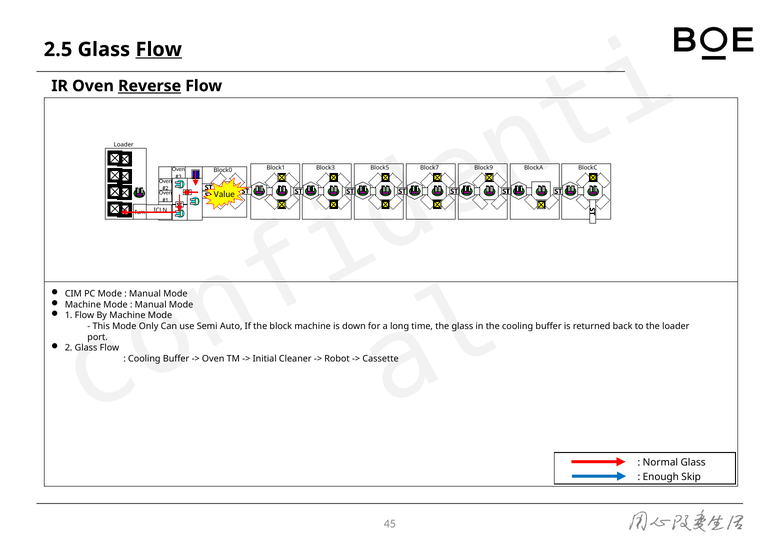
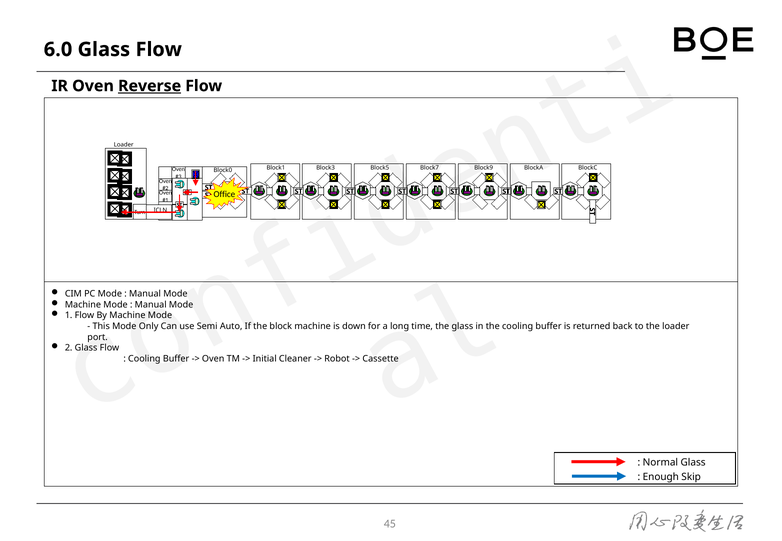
2.5: 2.5 -> 6.0 (58, 50)
Flow underline: present -> none (159, 50)
Value: Value -> Office (224, 195)
